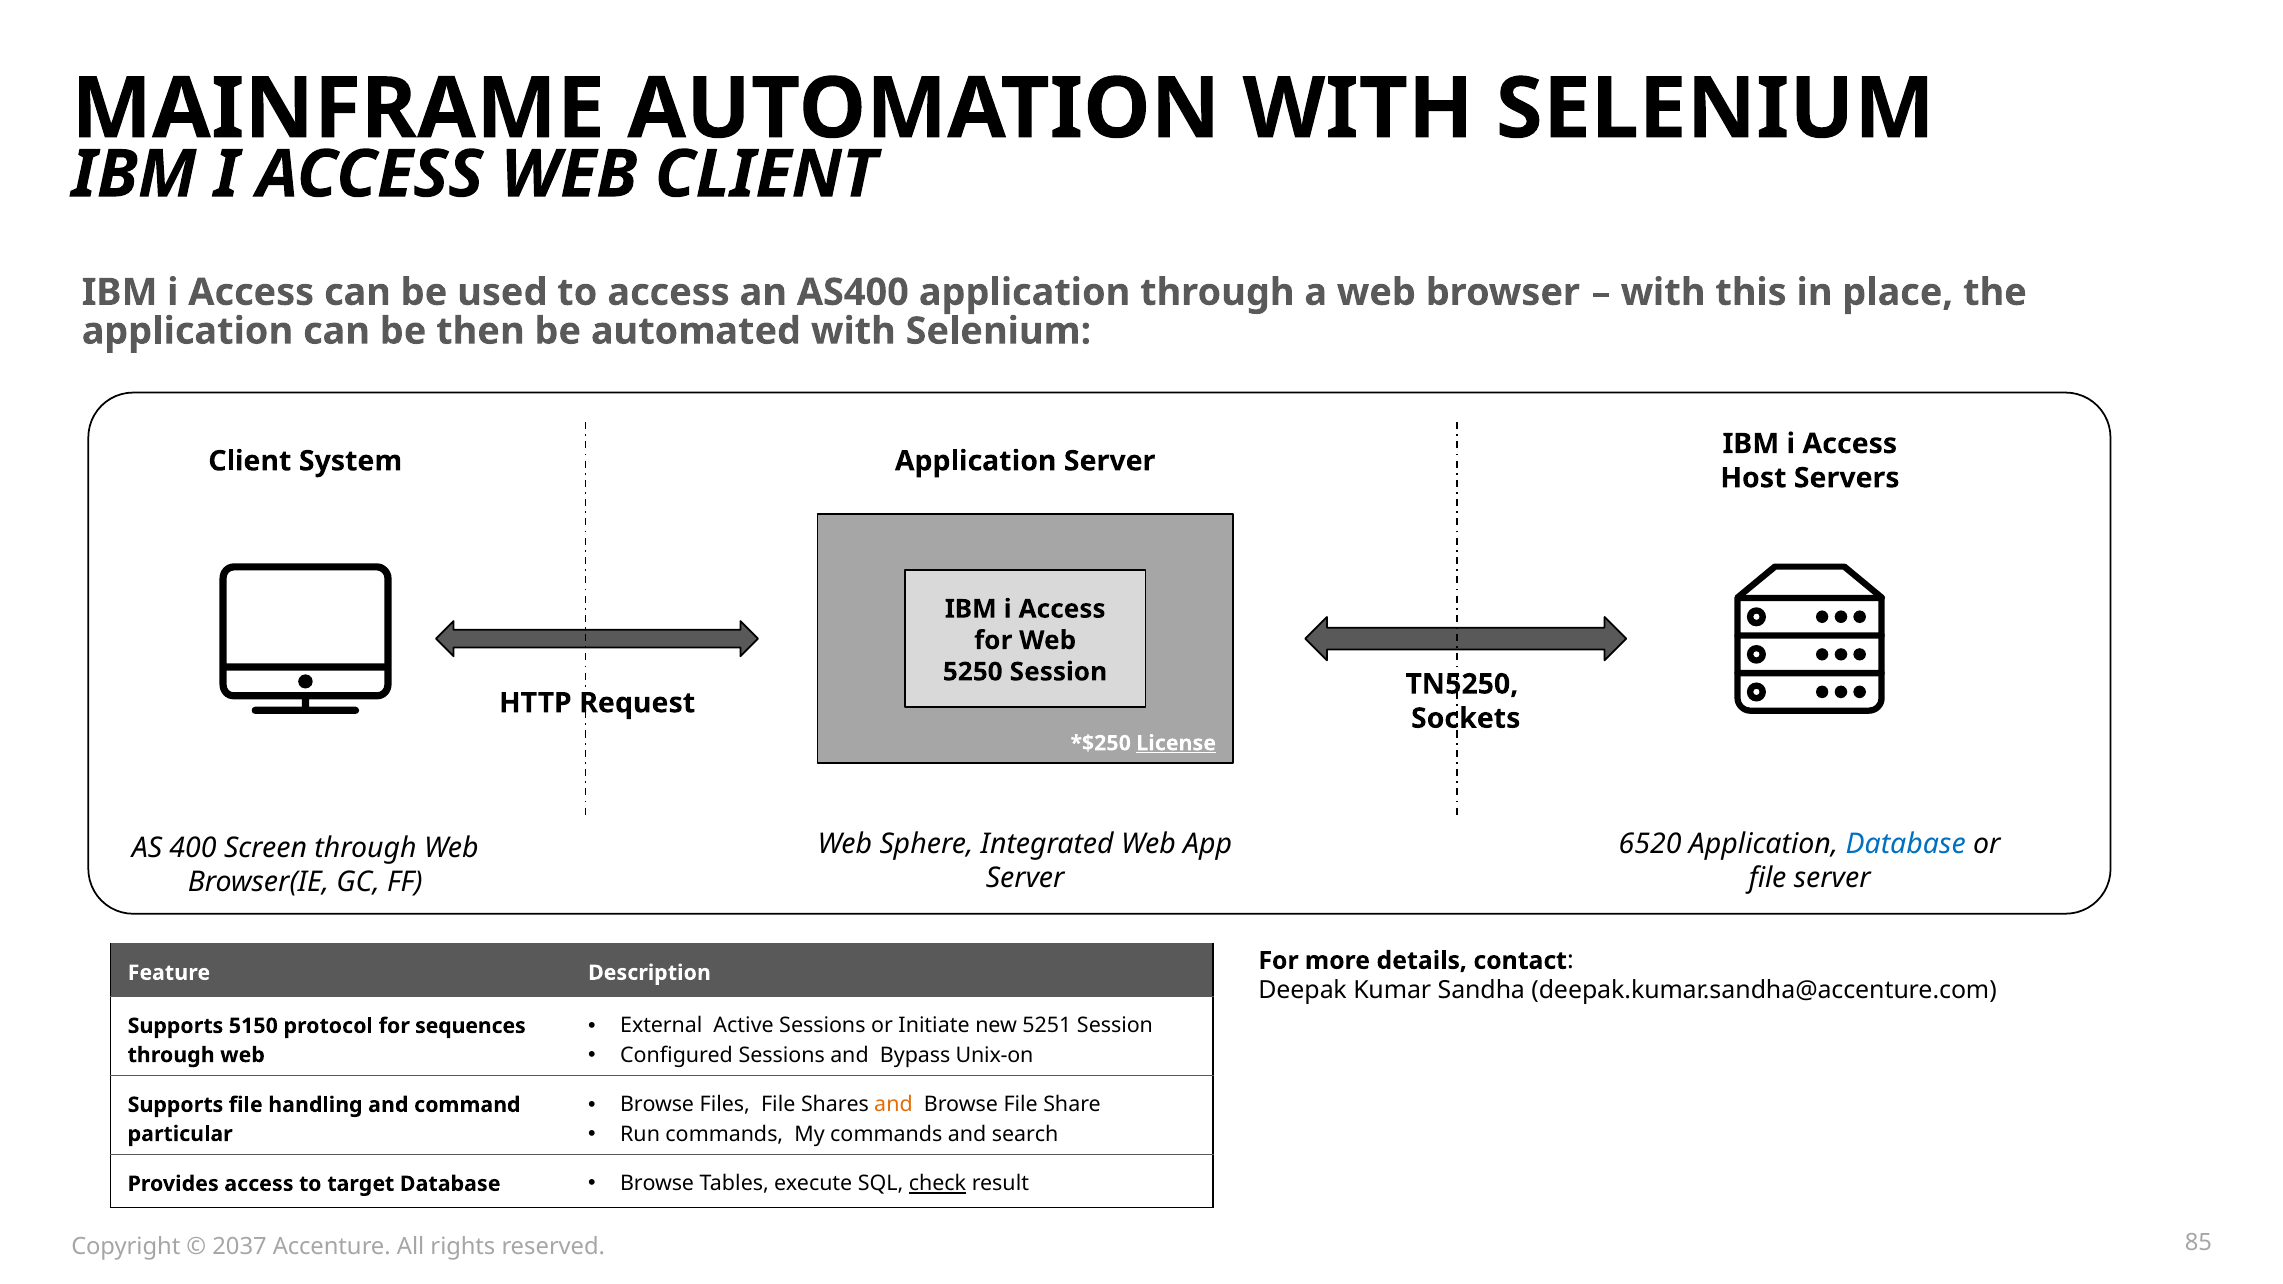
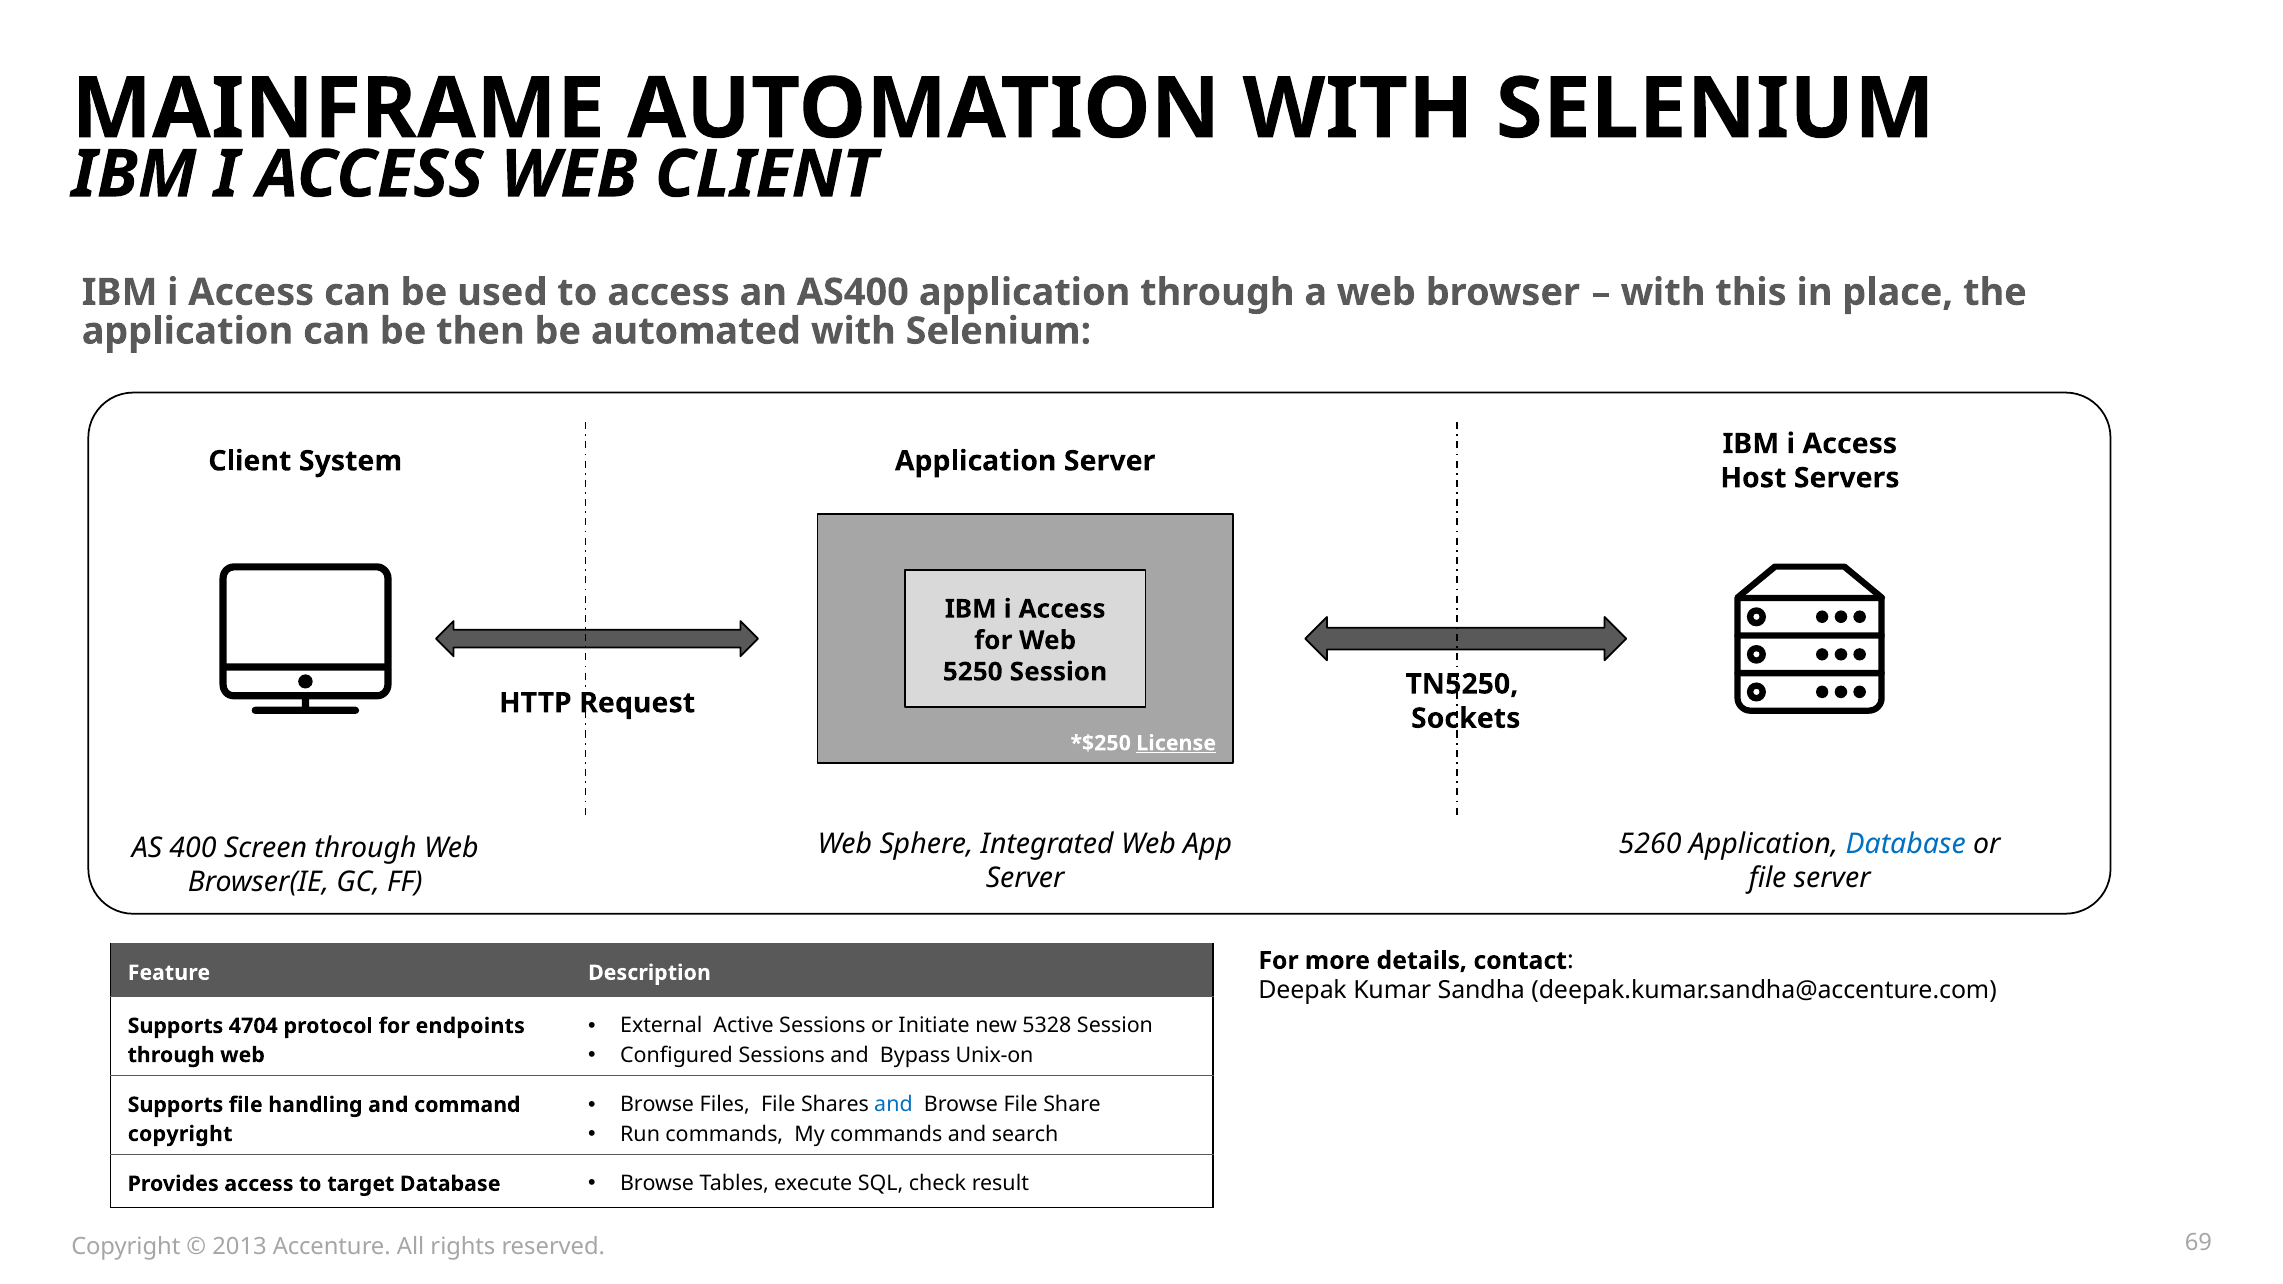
6520: 6520 -> 5260 (1650, 844)
5251: 5251 -> 5328 (1047, 1026)
5150: 5150 -> 4704 (253, 1026)
sequences: sequences -> endpoints (470, 1026)
and colour: orange -> blue (893, 1105)
particular: particular -> copyright (180, 1134)
check underline: present -> none (937, 1184)
2037: 2037 -> 2013 (240, 1247)
85: 85 -> 69 (2198, 1243)
